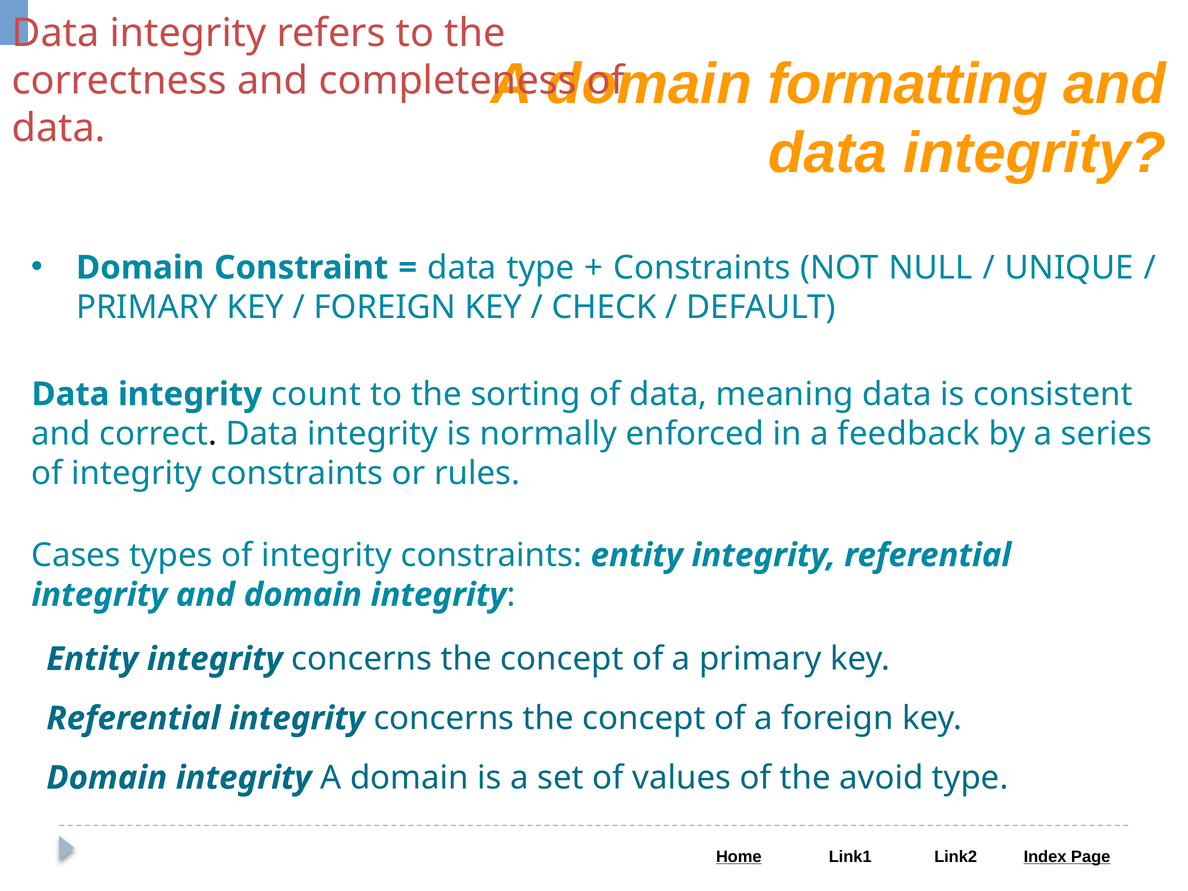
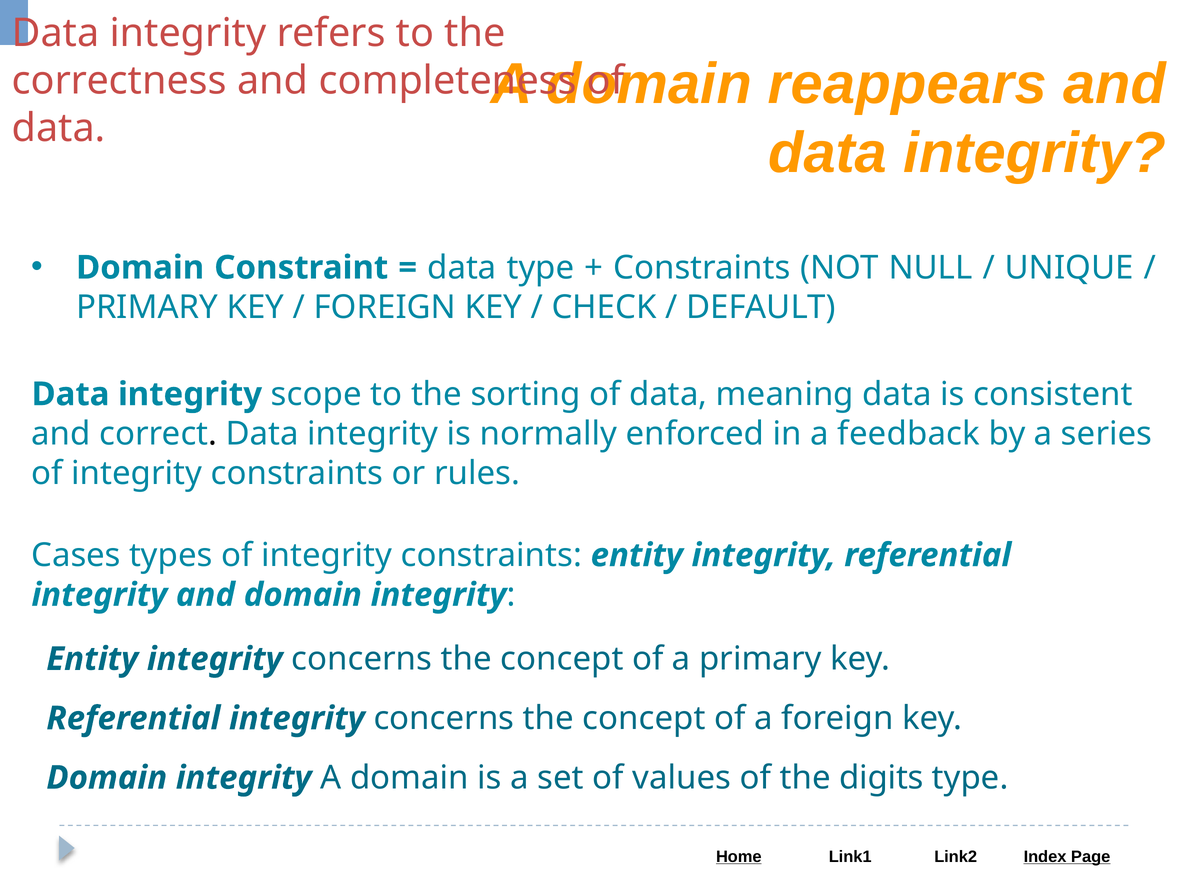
formatting: formatting -> reappears (907, 84)
count: count -> scope (316, 394)
avoid: avoid -> digits (882, 778)
